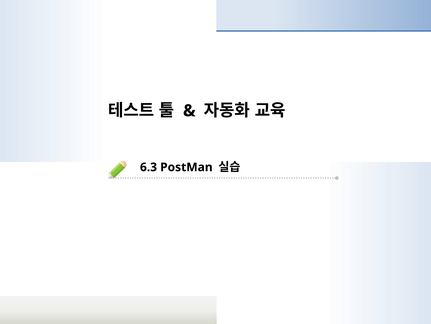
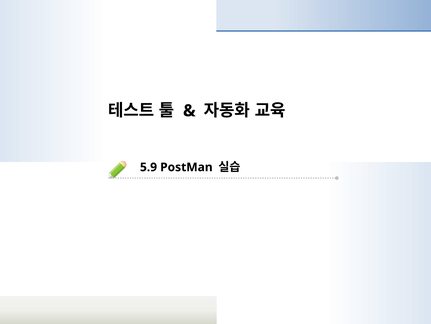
6.3: 6.3 -> 5.9 (149, 167)
